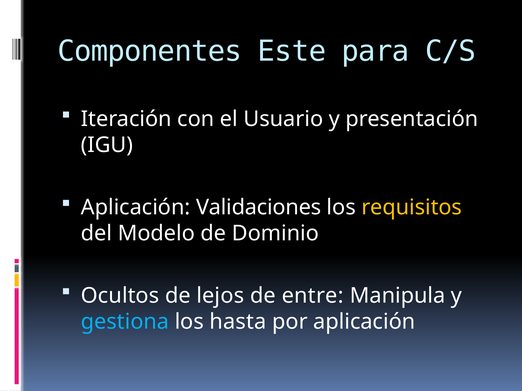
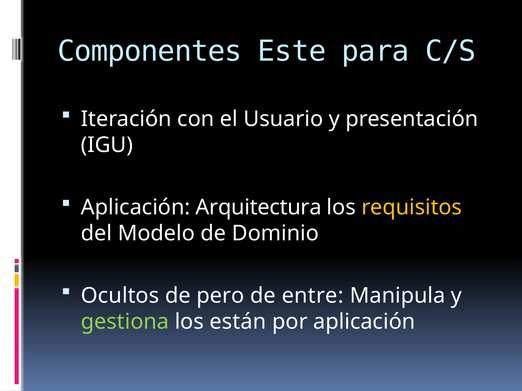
Validaciones: Validaciones -> Arquitectura (259, 208)
lejos: lejos -> pero (220, 296)
gestiona colour: light blue -> light green (125, 322)
hasta: hasta -> están (238, 322)
